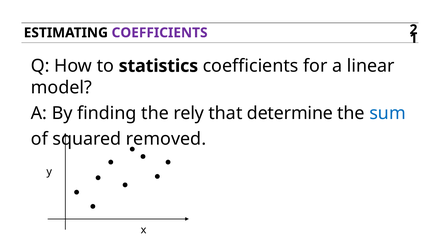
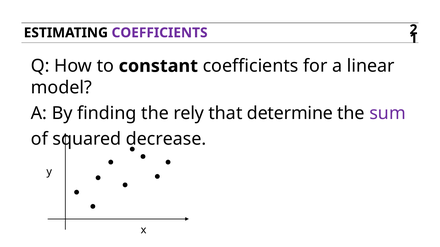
statistics: statistics -> constant (158, 66)
sum colour: blue -> purple (388, 113)
removed: removed -> decrease (166, 139)
